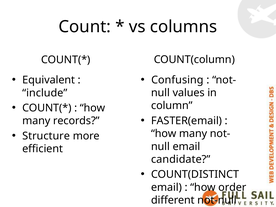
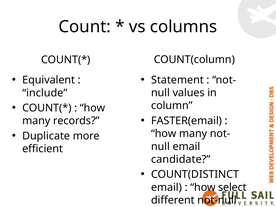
Confusing: Confusing -> Statement (177, 80)
Structure: Structure -> Duplicate (46, 136)
order: order -> select (232, 187)
